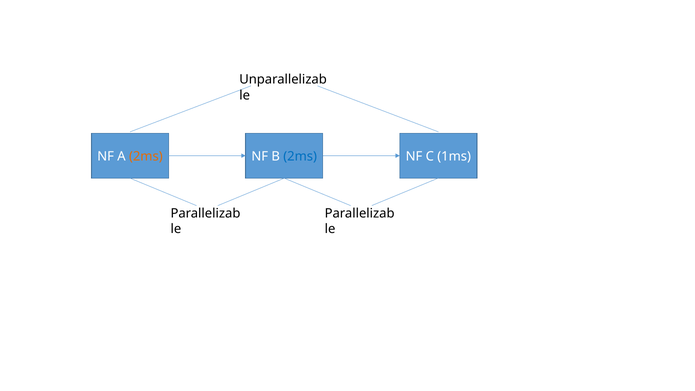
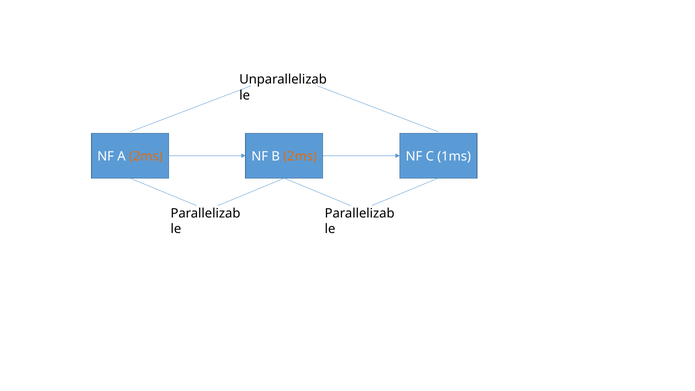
2ms colour: blue -> orange (300, 157)
